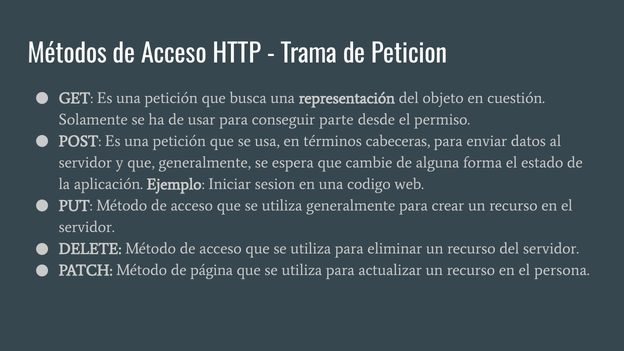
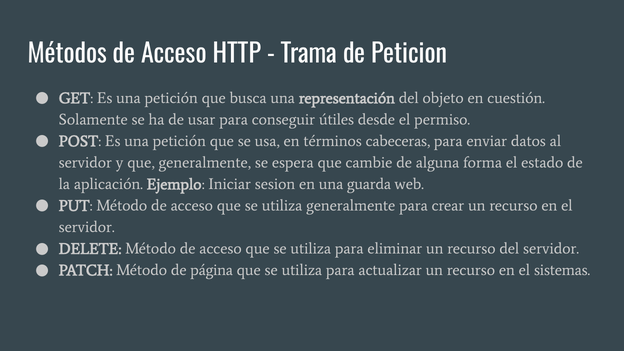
parte: parte -> útiles (337, 120)
codigo: codigo -> guarda (369, 184)
persona: persona -> sistemas (562, 270)
